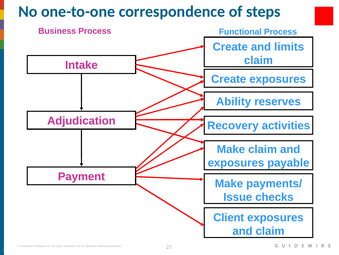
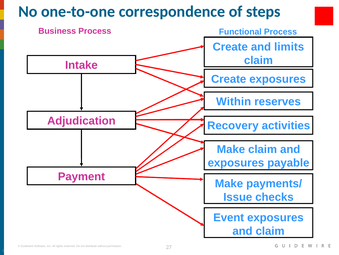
Ability: Ability -> Within (234, 101)
Client: Client -> Event (229, 217)
